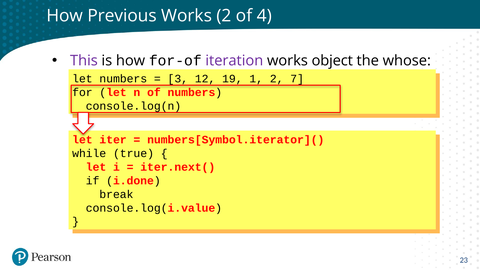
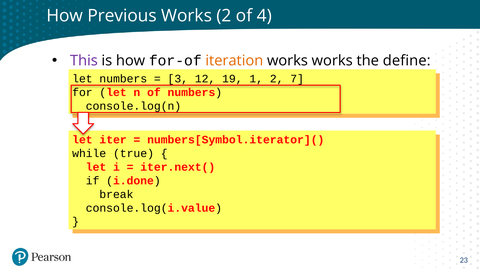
iteration colour: purple -> orange (234, 61)
works object: object -> works (332, 61)
whose: whose -> define (407, 61)
